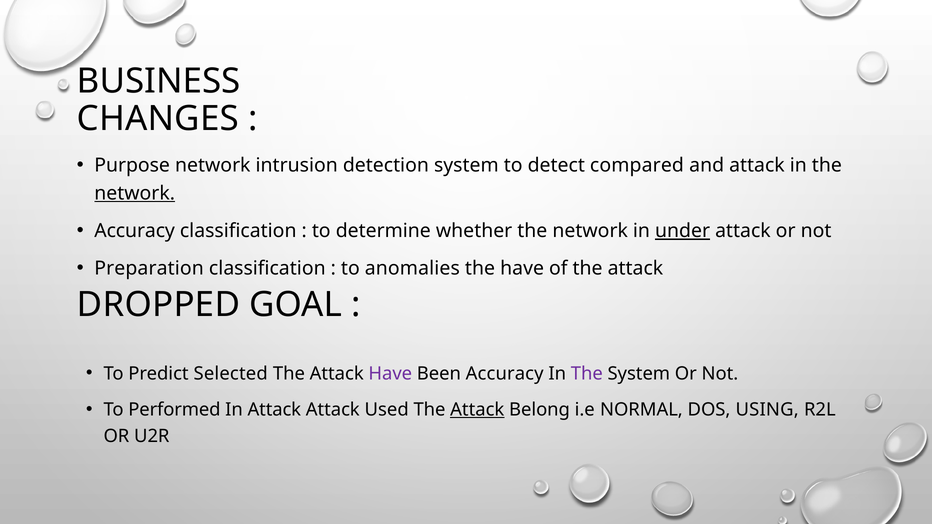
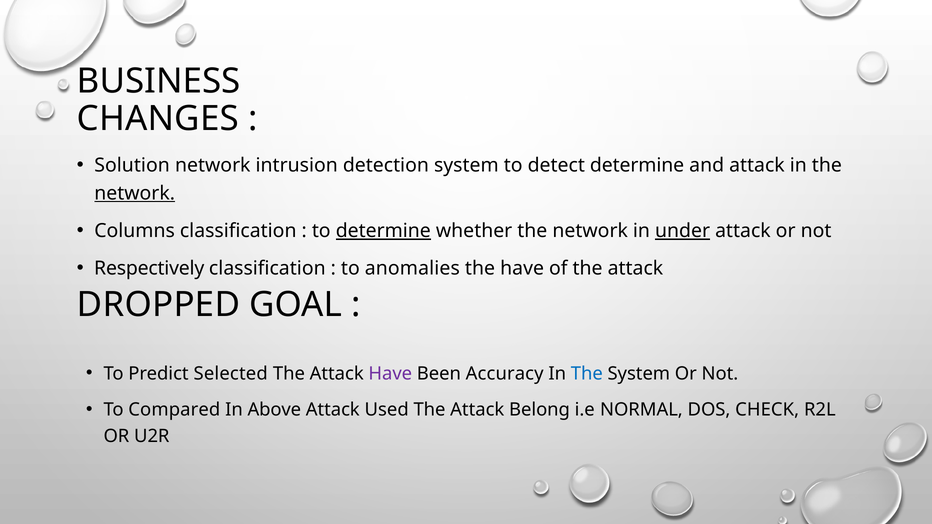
Purpose: Purpose -> Solution (132, 165)
detect compared: compared -> determine (637, 165)
Accuracy: Accuracy -> Columns (135, 231)
determine underline: none -> present (383, 231)
Preparation: Preparation -> Respectively (149, 269)
The colour: purple -> blue (587, 374)
Performed: Performed -> Compared (174, 410)
In Attack: Attack -> Above (274, 410)
Attack underline: present -> none (477, 410)
USING: USING -> CHECK (767, 410)
